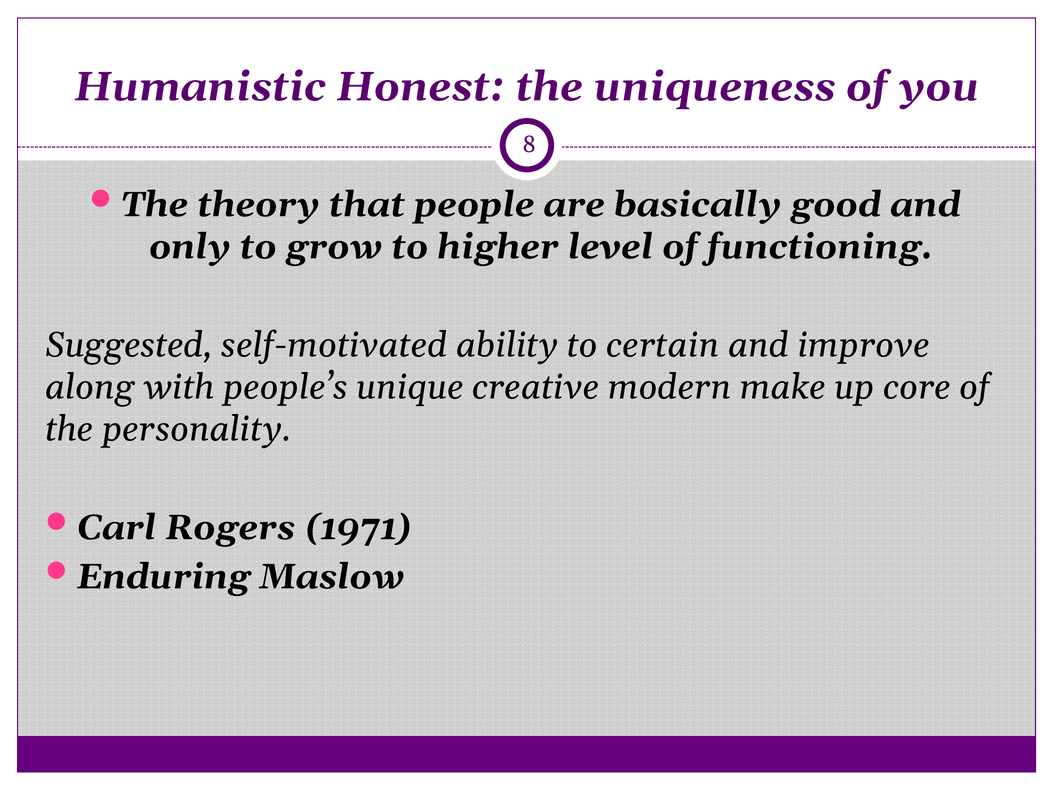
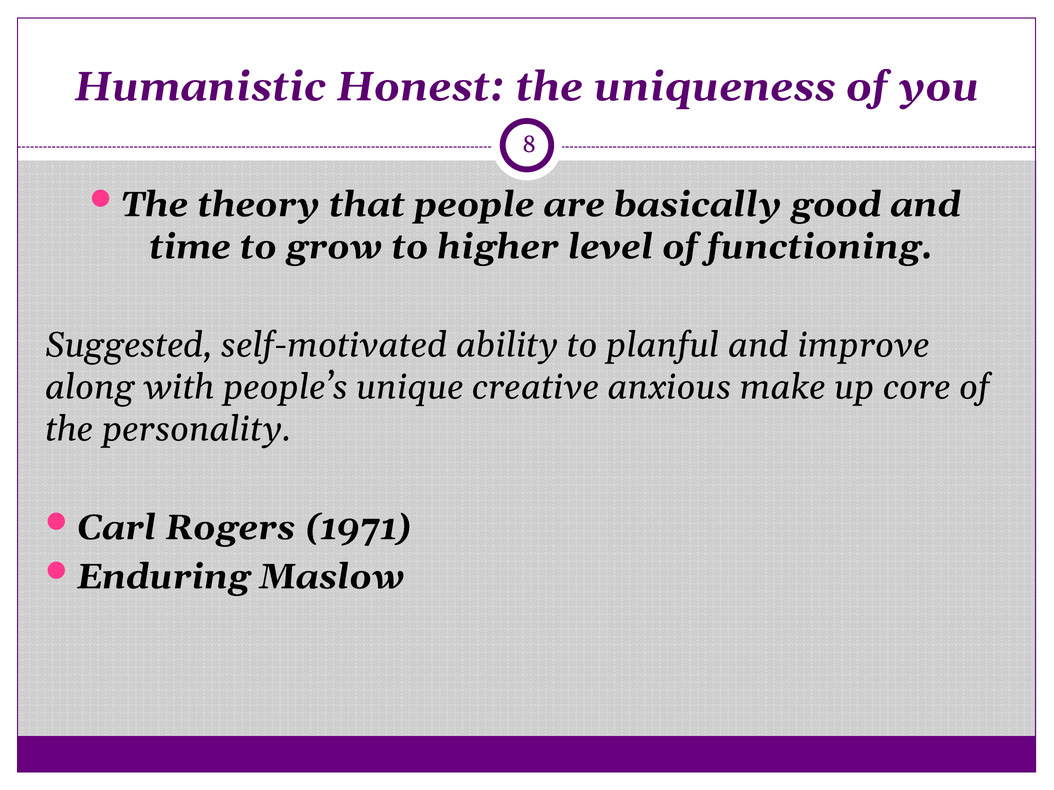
only: only -> time (190, 247)
certain: certain -> planful (663, 345)
modern: modern -> anxious (669, 387)
